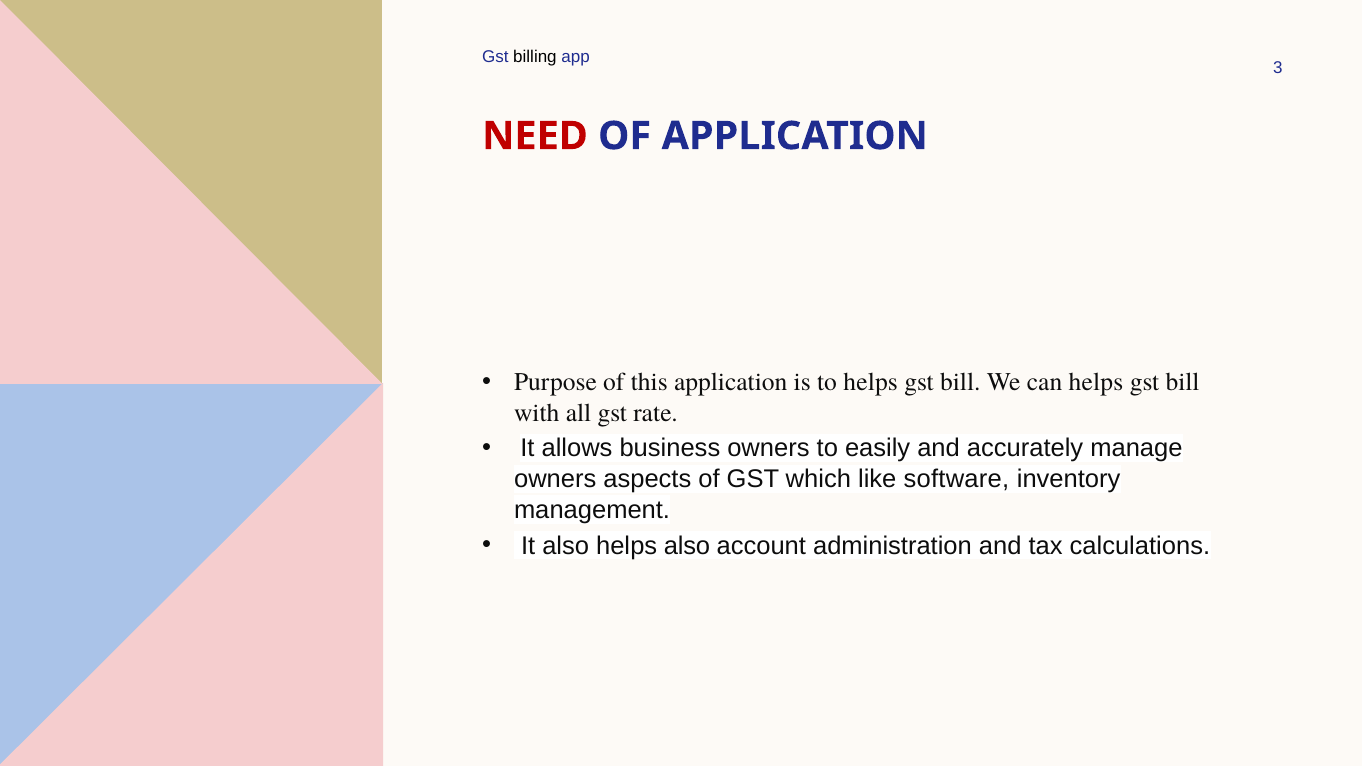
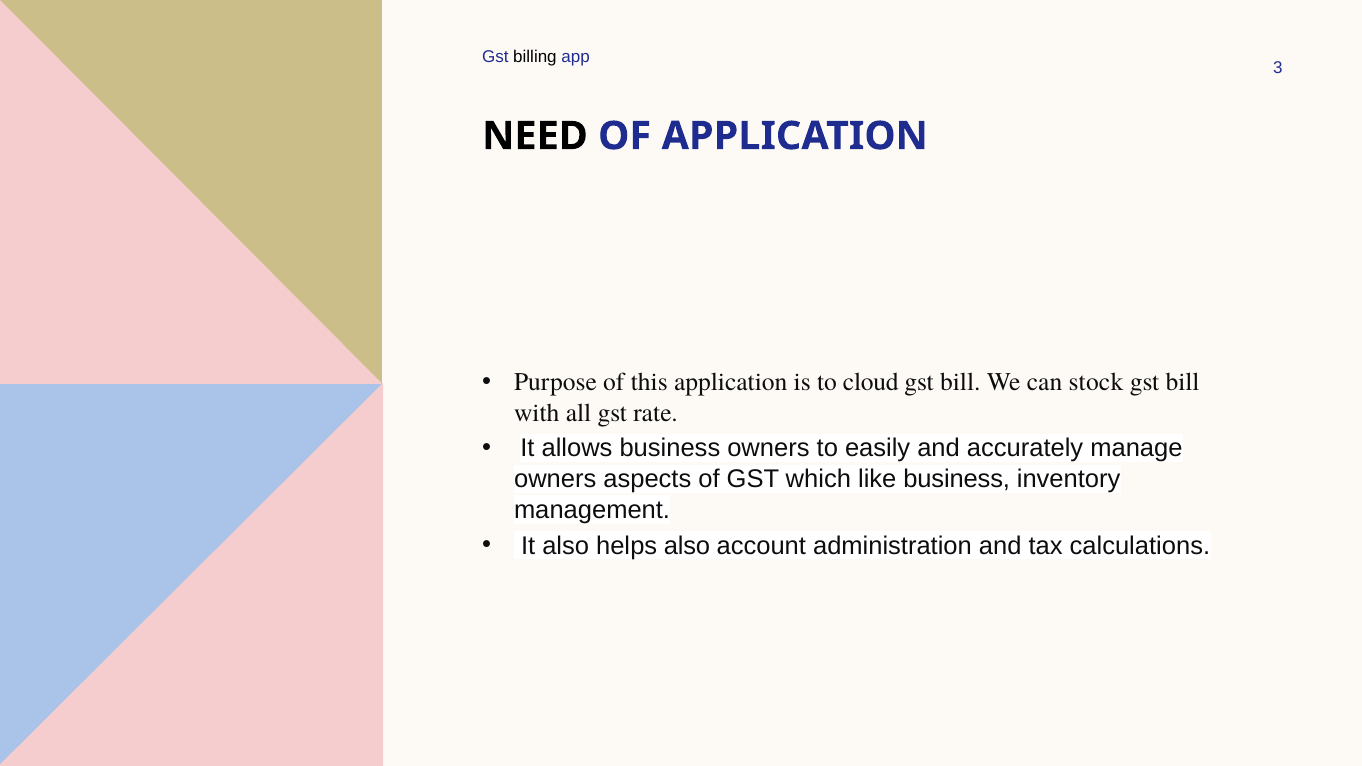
NEED colour: red -> black (535, 136)
to helps: helps -> cloud (871, 382)
can helps: helps -> stock (1096, 382)
like software: software -> business (957, 479)
